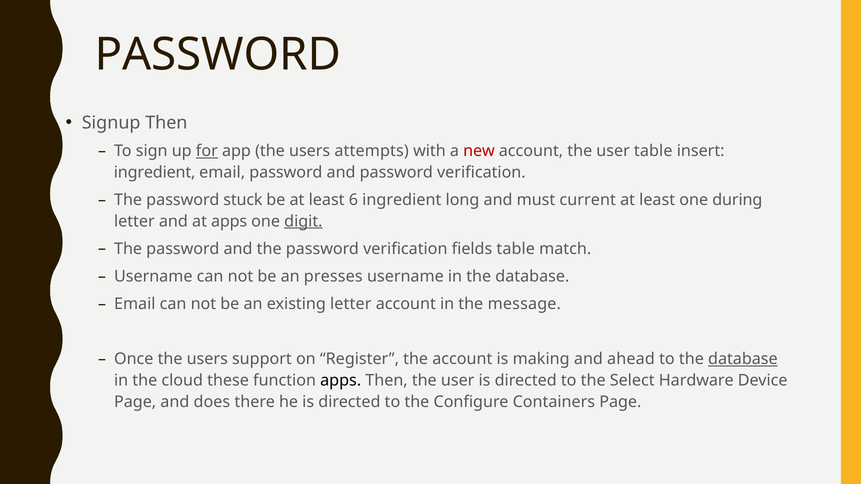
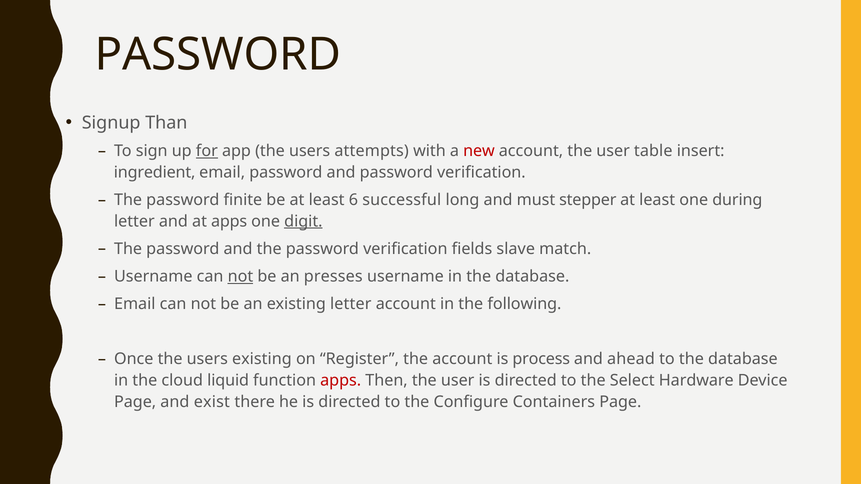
Signup Then: Then -> Than (166, 123)
stuck: stuck -> finite (243, 200)
6 ingredient: ingredient -> successful (402, 200)
current: current -> stepper (588, 200)
fields table: table -> slave (516, 249)
not underline: none -> present (240, 277)
message: message -> following (524, 304)
users support: support -> existing (262, 359)
making: making -> process (541, 359)
database underline: present -> none (743, 359)
these: these -> liquid (228, 381)
apps colour: black -> red (341, 381)
does: does -> exist (212, 402)
